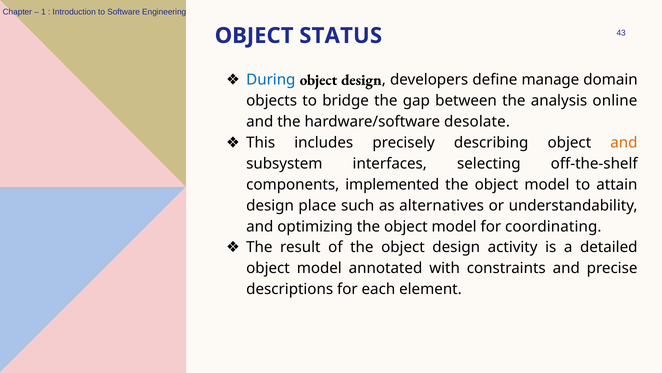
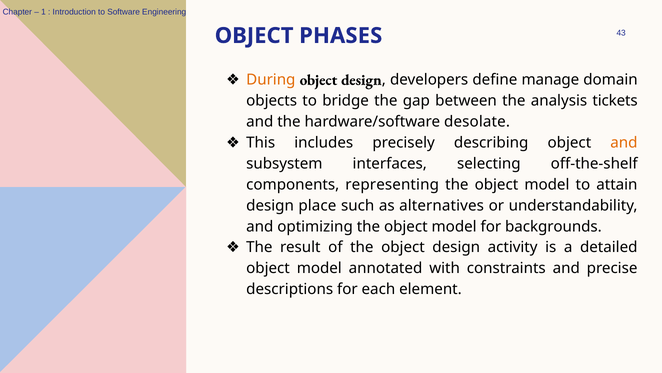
STATUS: STATUS -> PHASES (341, 36)
During colour: blue -> orange (271, 80)
online: online -> tickets (615, 101)
implemented: implemented -> representing (392, 184)
coordinating: coordinating -> backgrounds (553, 226)
